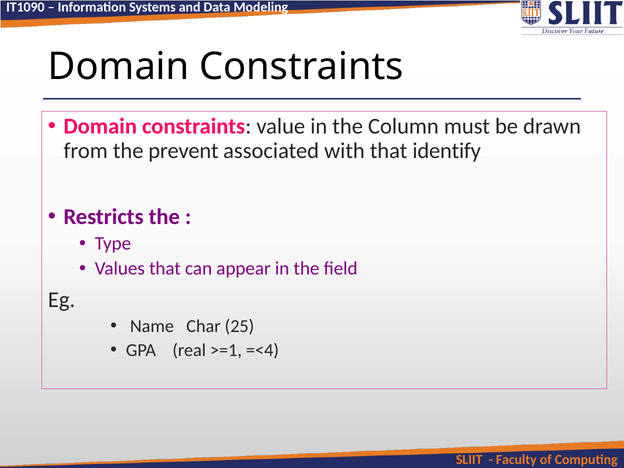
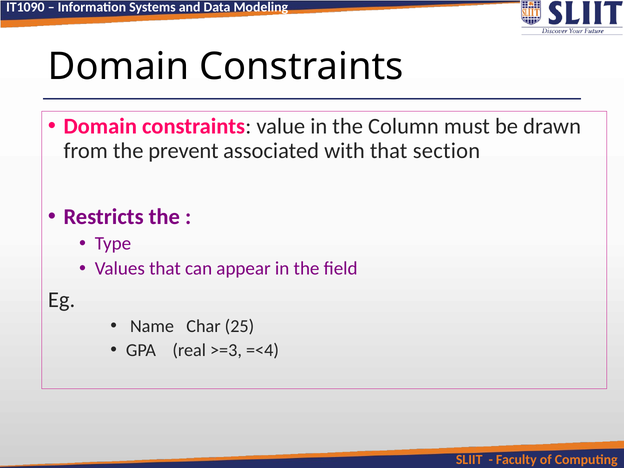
identify: identify -> section (446, 151)
>=1: >=1 -> >=3 (226, 350)
